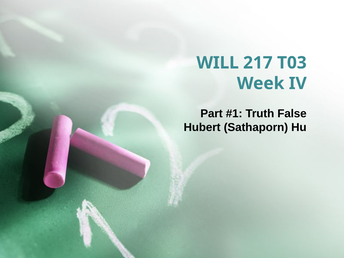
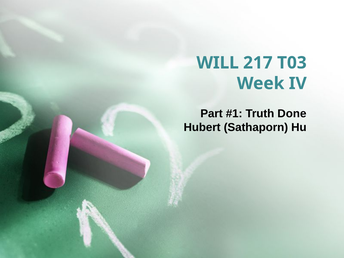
False: False -> Done (292, 114)
